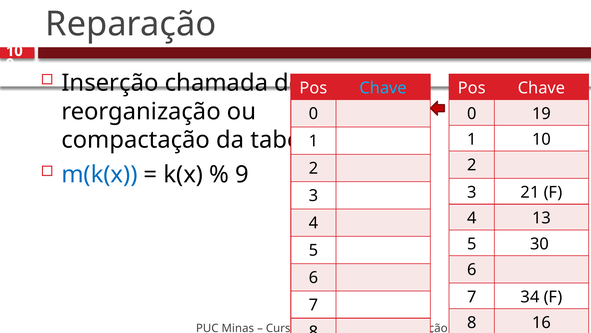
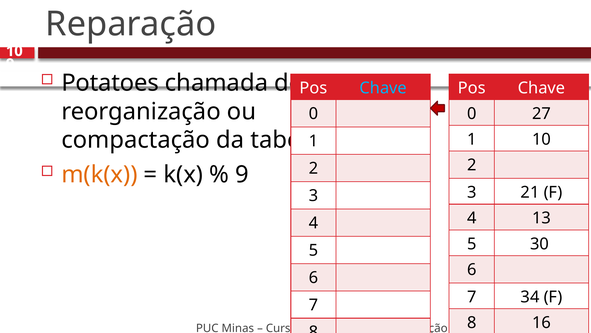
Inserção: Inserção -> Potatoes (110, 83)
19: 19 -> 27 (542, 114)
m(k(x colour: blue -> orange (99, 174)
